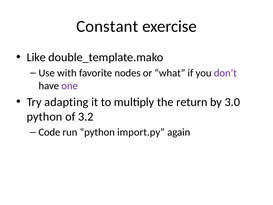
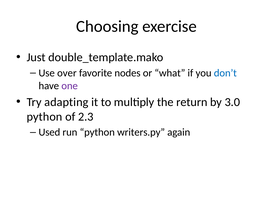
Constant: Constant -> Choosing (107, 26)
Like: Like -> Just (36, 57)
with: with -> over (67, 73)
don’t colour: purple -> blue (225, 73)
3.2: 3.2 -> 2.3 (86, 116)
Code: Code -> Used (49, 132)
import.py: import.py -> writers.py (141, 132)
